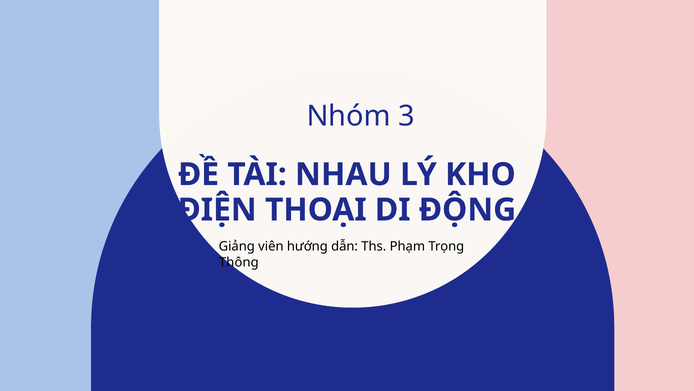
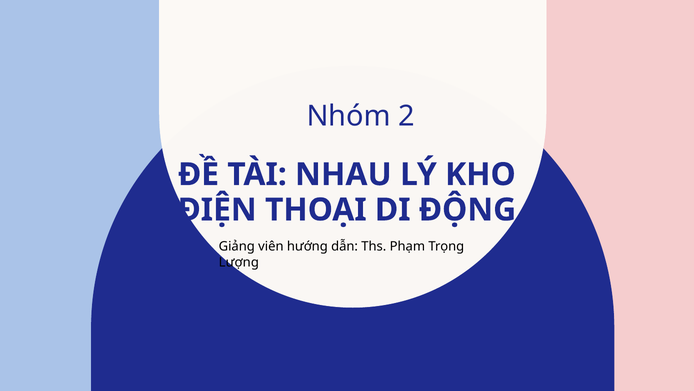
3: 3 -> 2 (407, 116)
Thông: Thông -> Lượng (239, 262)
